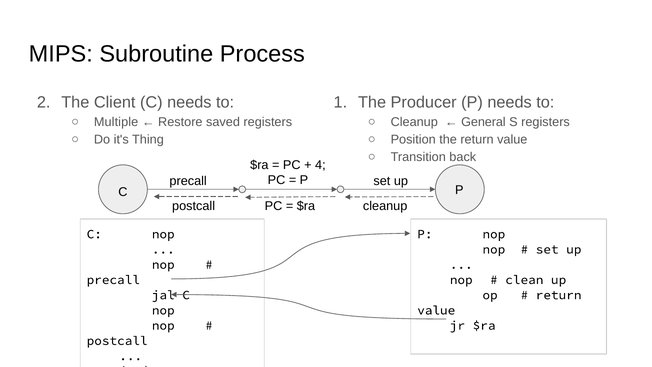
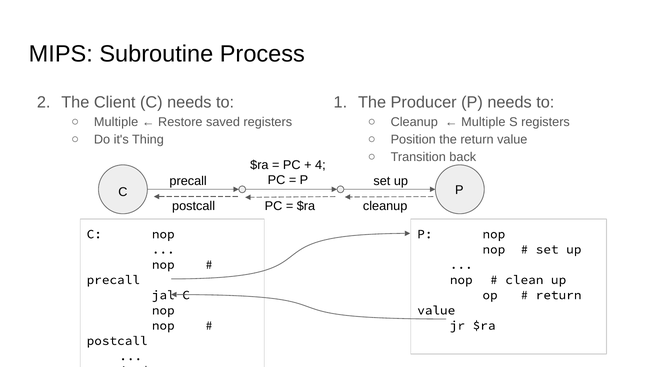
General: General -> Multiple (483, 122)
